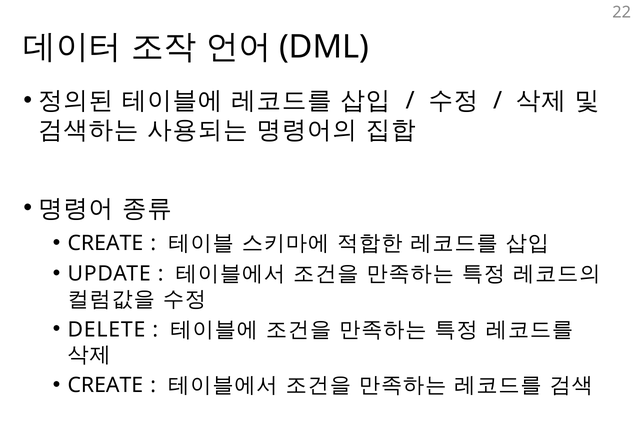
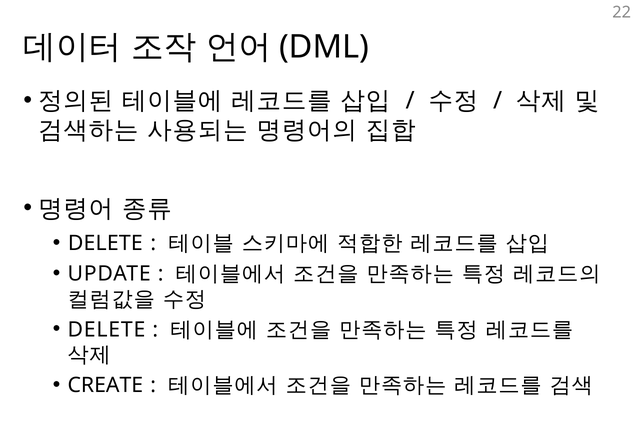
CREATE: CREATE -> DELETE (105, 243)
